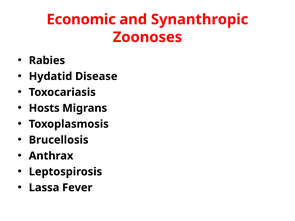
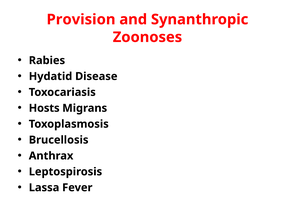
Economic: Economic -> Provision (81, 19)
